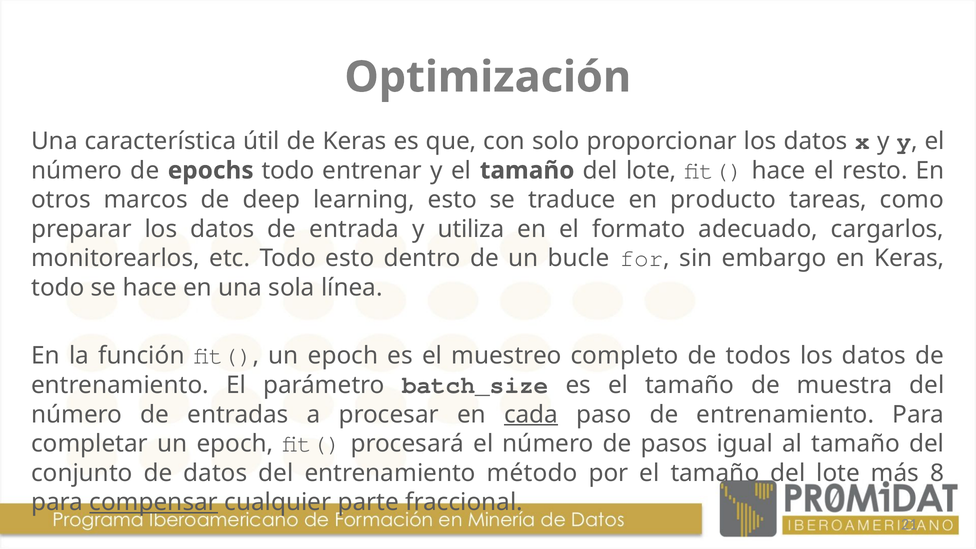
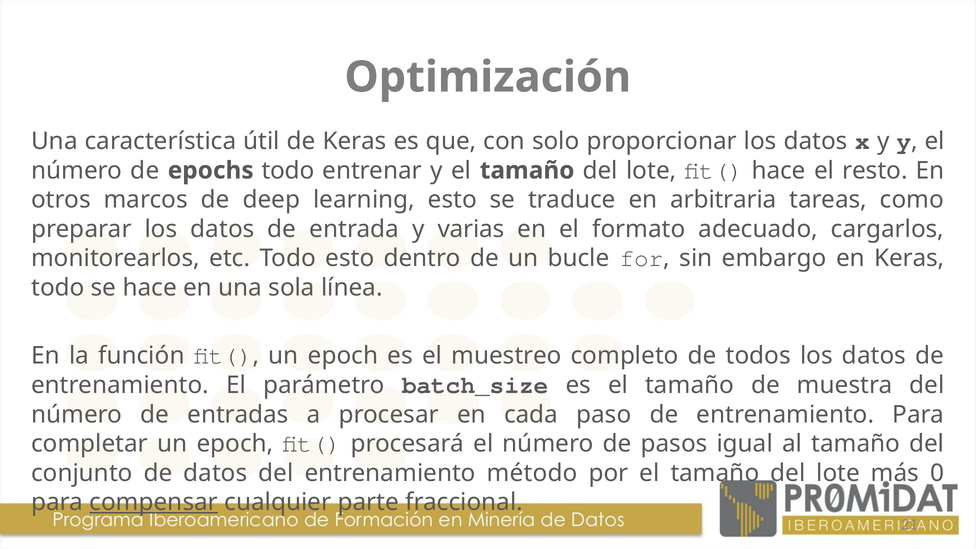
producto: producto -> arbitraria (723, 200)
utiliza: utiliza -> varias (471, 229)
cada underline: present -> none (531, 414)
8: 8 -> 0 (937, 473)
